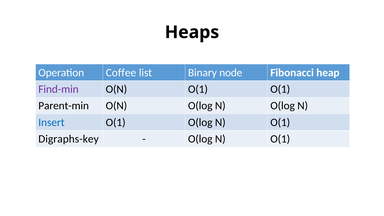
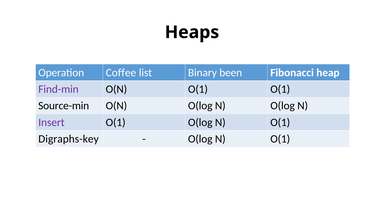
node: node -> been (231, 73)
Parent-min: Parent-min -> Source-min (64, 106)
Insert colour: blue -> purple (51, 122)
